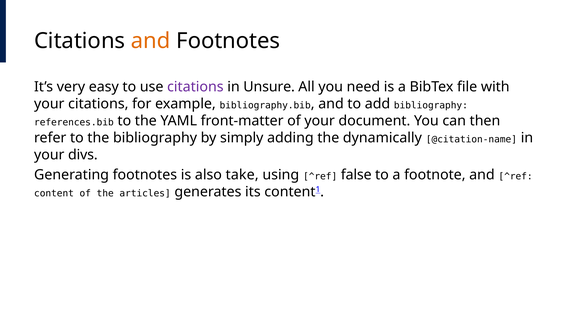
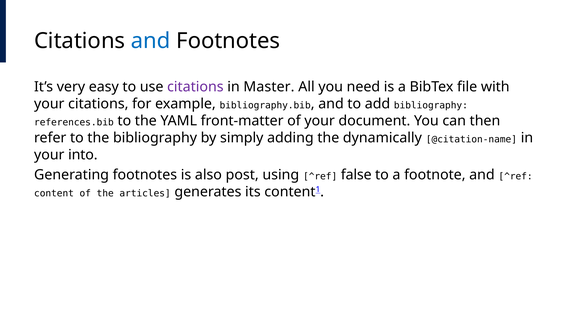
and colour: orange -> blue (151, 41)
Unsure: Unsure -> Master (269, 87)
divs: divs -> into (83, 155)
take: take -> post (242, 175)
